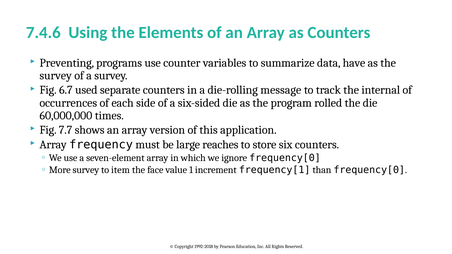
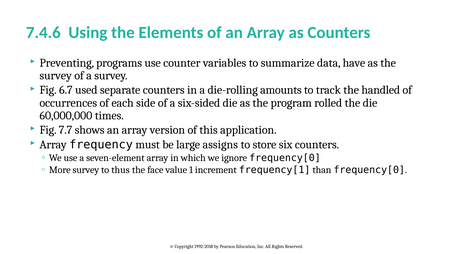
message: message -> amounts (281, 90)
internal: internal -> handled (381, 90)
reaches: reaches -> assigns (220, 145)
item: item -> thus (120, 170)
